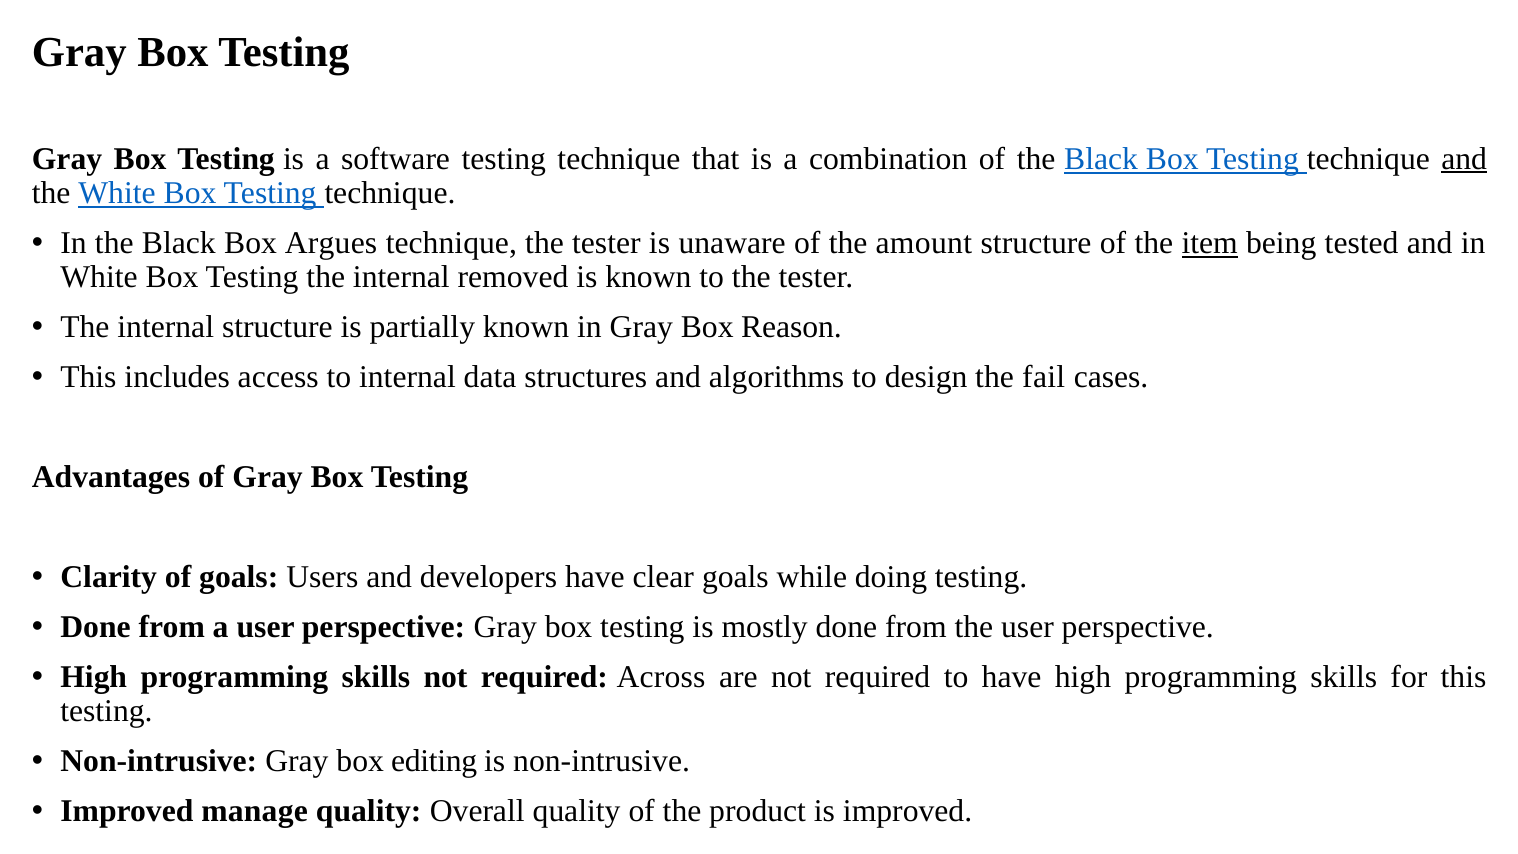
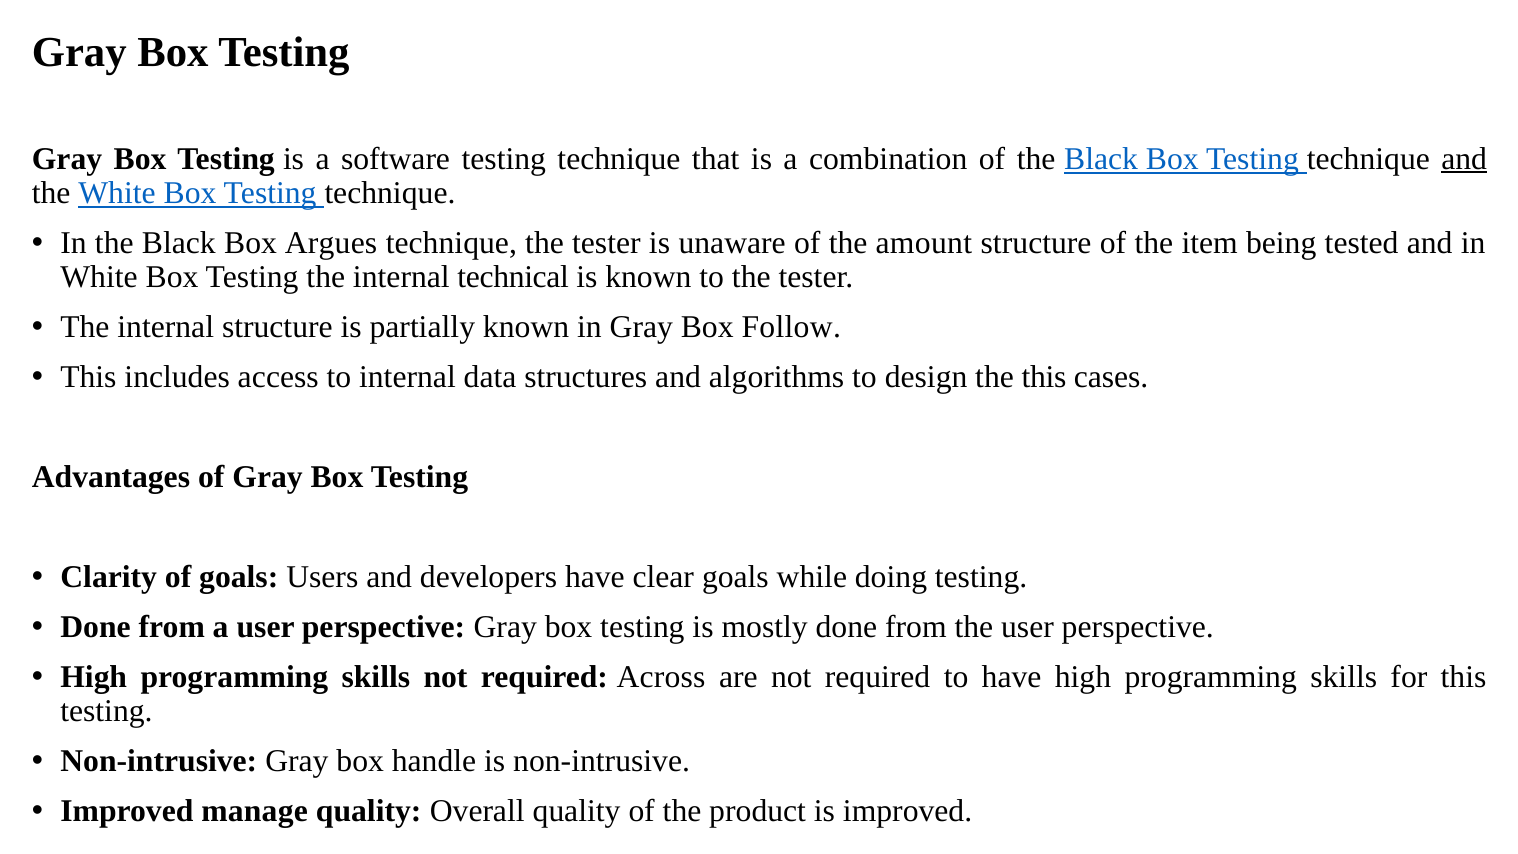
item underline: present -> none (1210, 243)
removed: removed -> technical (513, 277)
Reason: Reason -> Follow (791, 327)
the fail: fail -> this (1044, 377)
editing: editing -> handle (434, 761)
